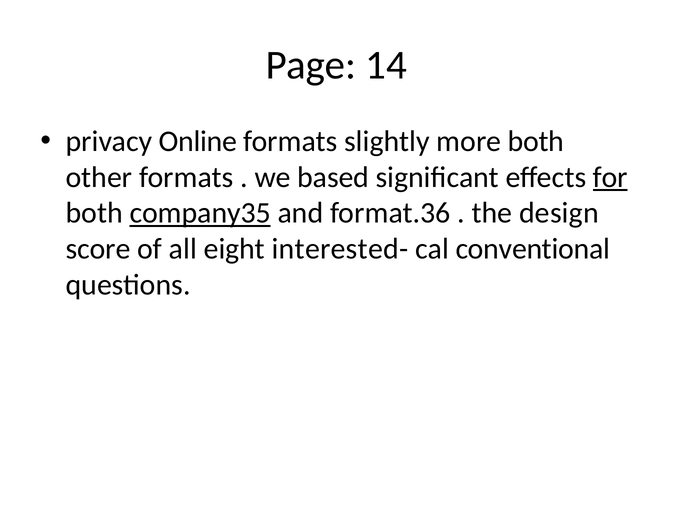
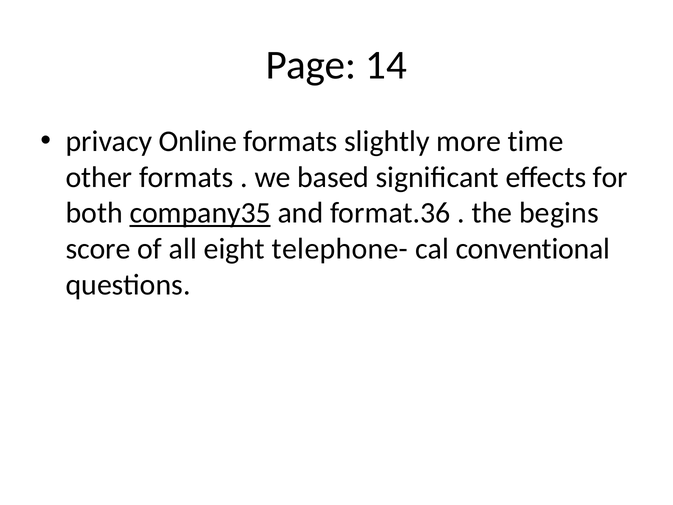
more both: both -> time (536, 141)
for underline: present -> none (610, 177)
design: design -> begins (559, 213)
interested-: interested- -> telephone- (340, 249)
